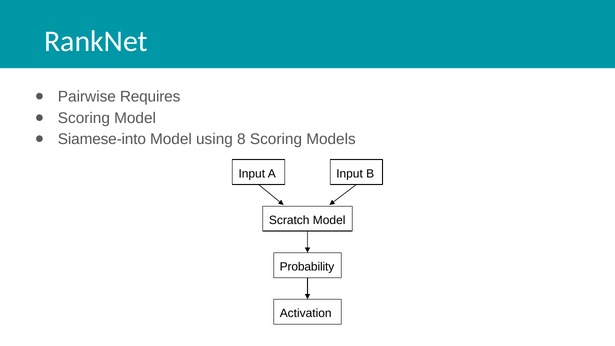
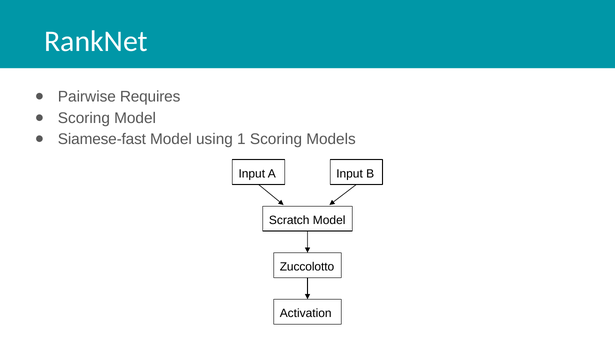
Siamese-into: Siamese-into -> Siamese-fast (102, 139)
8: 8 -> 1 (241, 139)
Probability: Probability -> Zuccolotto (307, 267)
